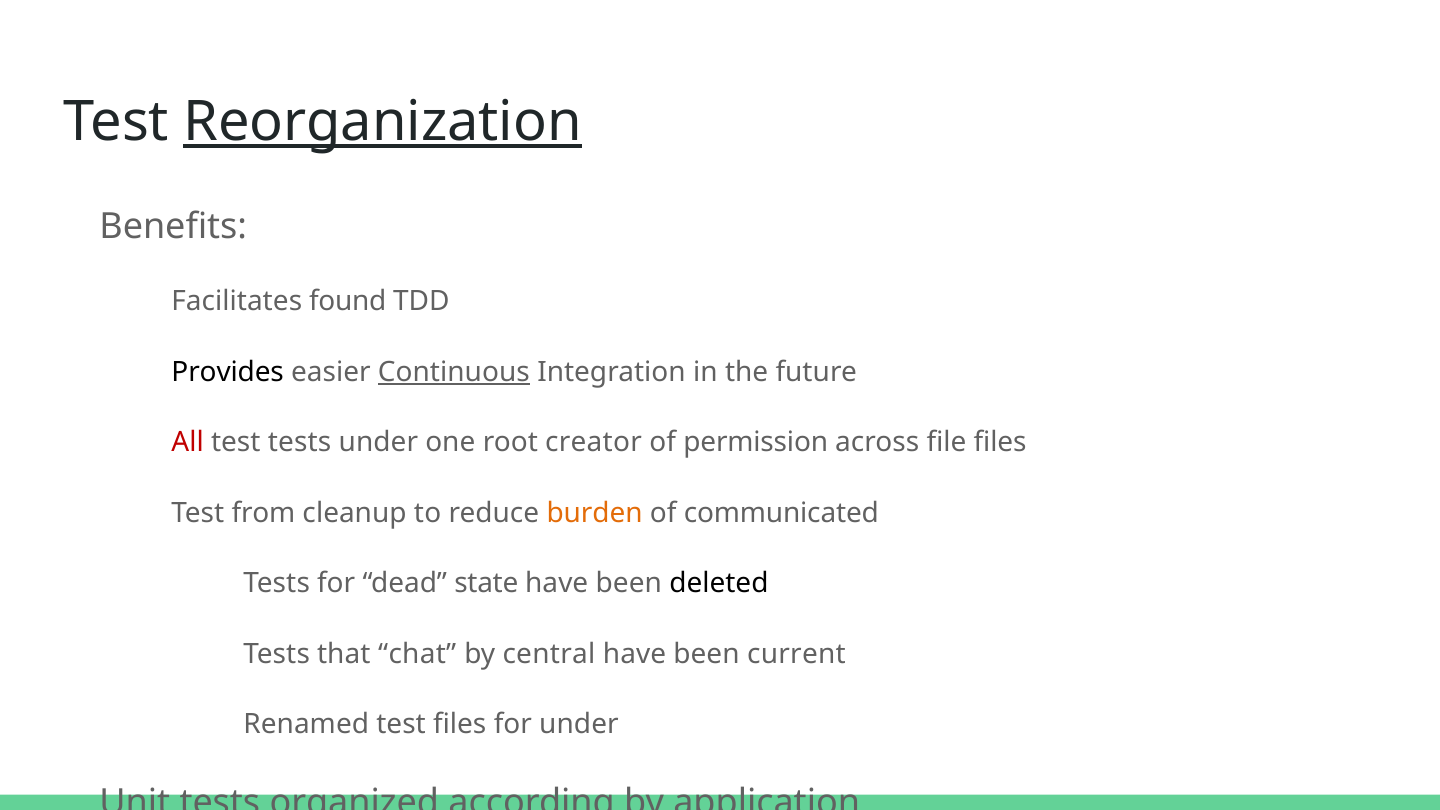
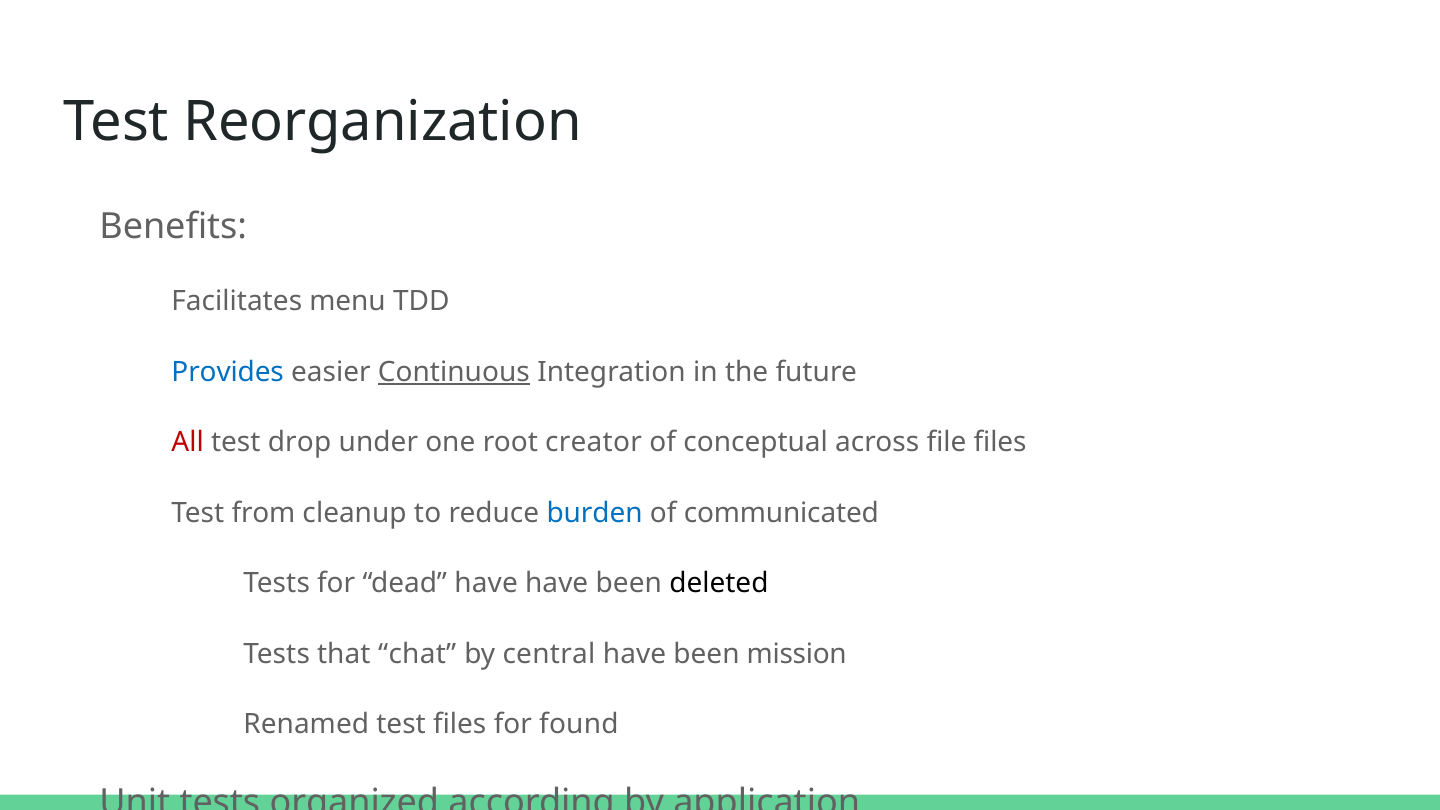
Reorganization underline: present -> none (383, 122)
Facilitates found: found -> menu (348, 301)
Provides colour: black -> blue (228, 372)
test tests: tests -> drop (300, 442)
permission: permission -> conceptual (756, 442)
burden colour: orange -> blue (595, 513)
dead state: state -> have (486, 584)
current: current -> mission (797, 654)
for under: under -> found (579, 725)
